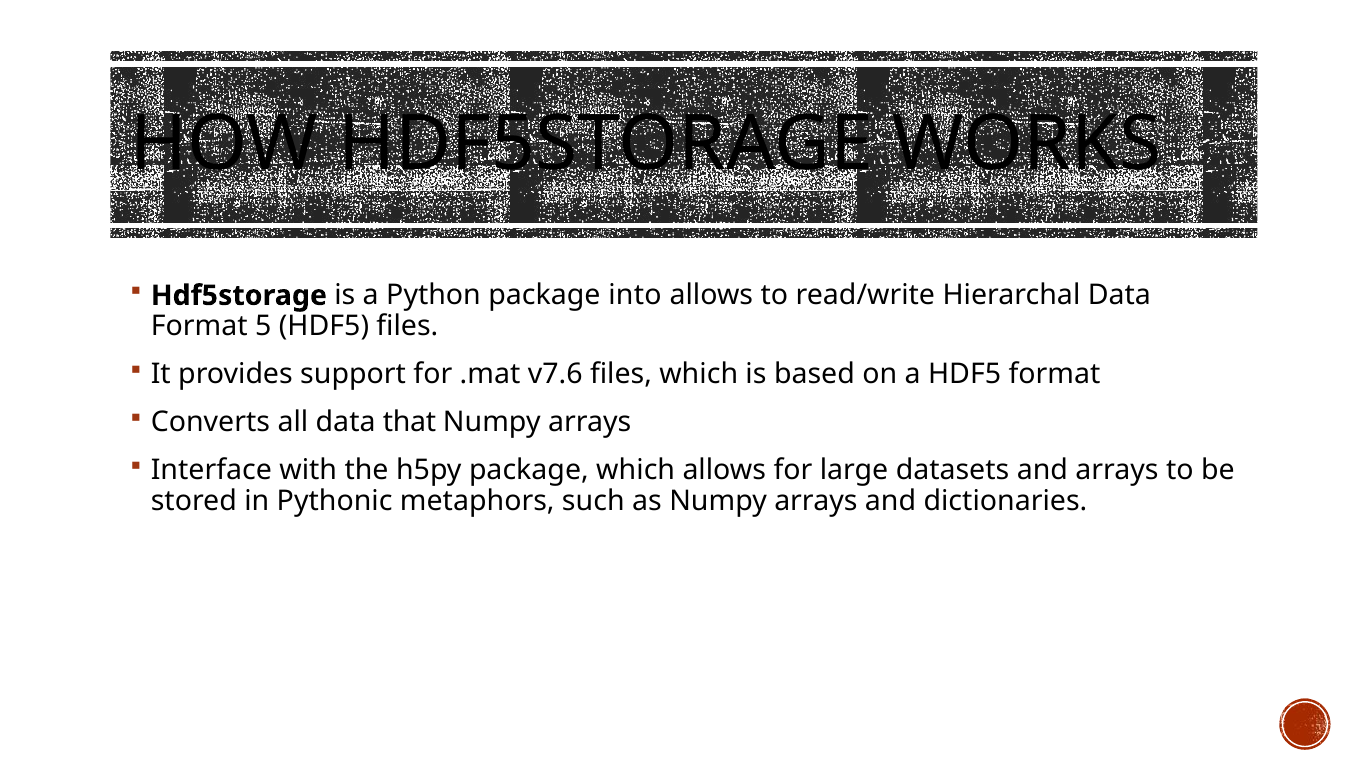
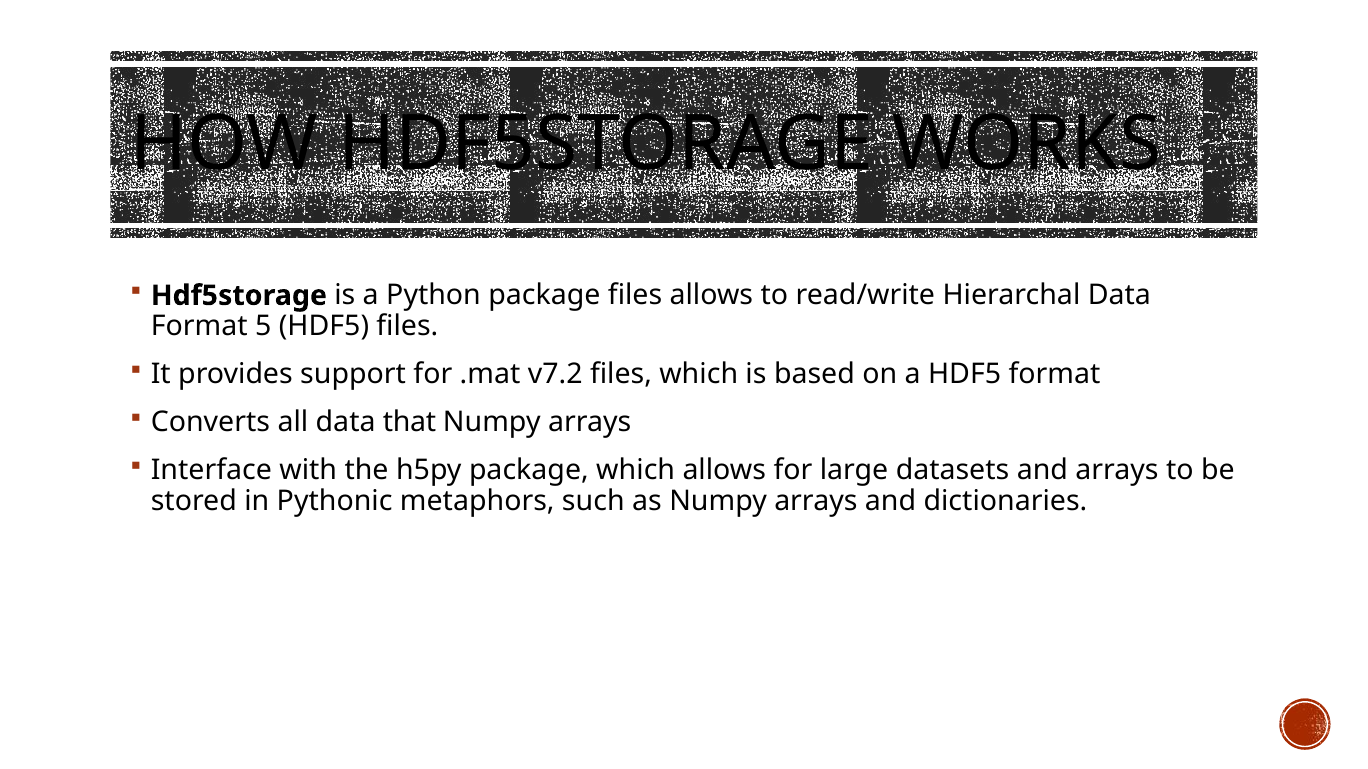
package into: into -> files (635, 296)
v7.6: v7.6 -> v7.2 (555, 374)
